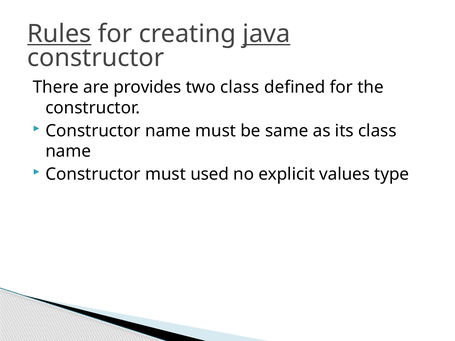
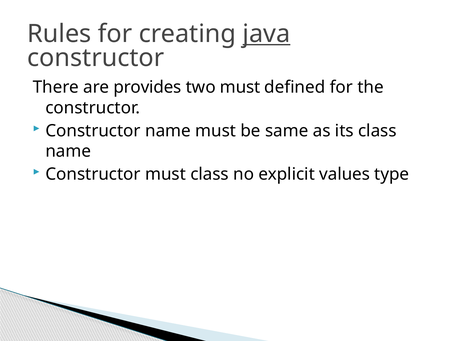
Rules underline: present -> none (59, 34)
two class: class -> must (240, 87)
must used: used -> class (210, 174)
